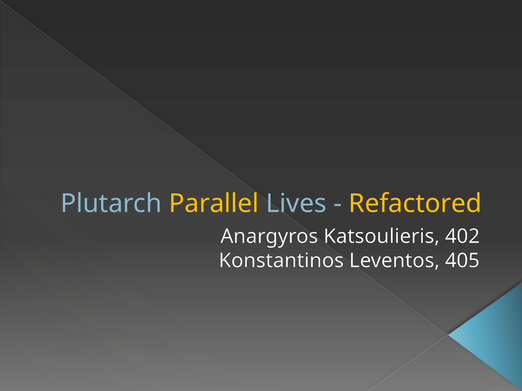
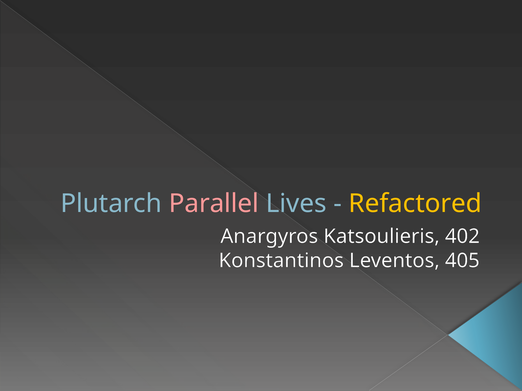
Parallel colour: yellow -> pink (214, 204)
